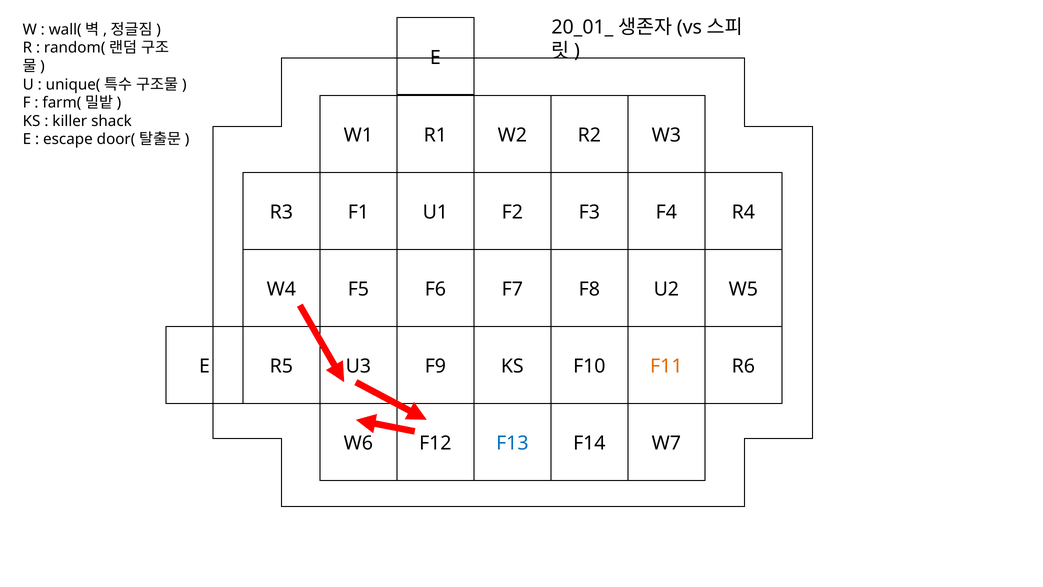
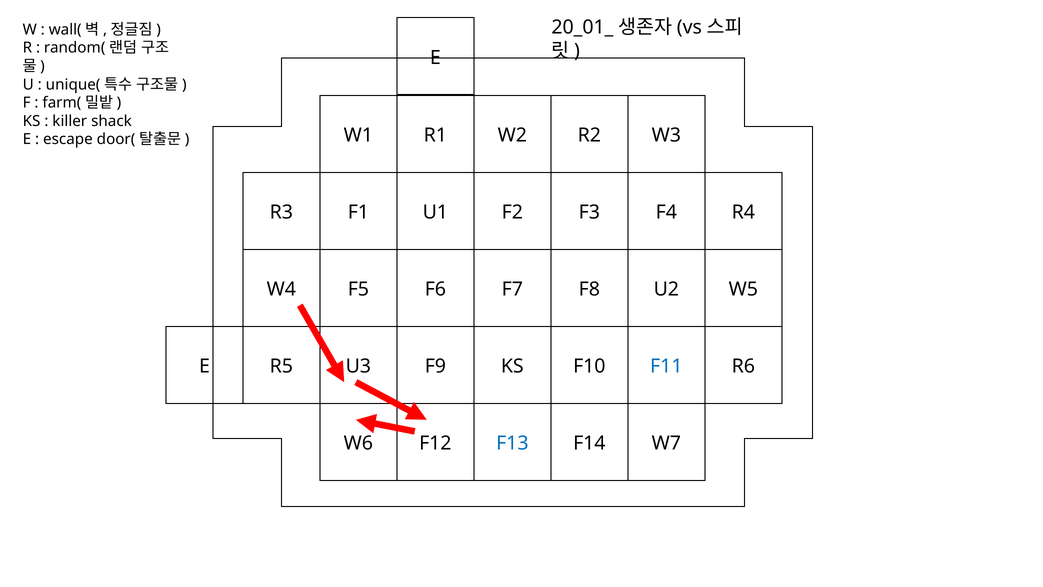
F11 colour: orange -> blue (666, 366)
